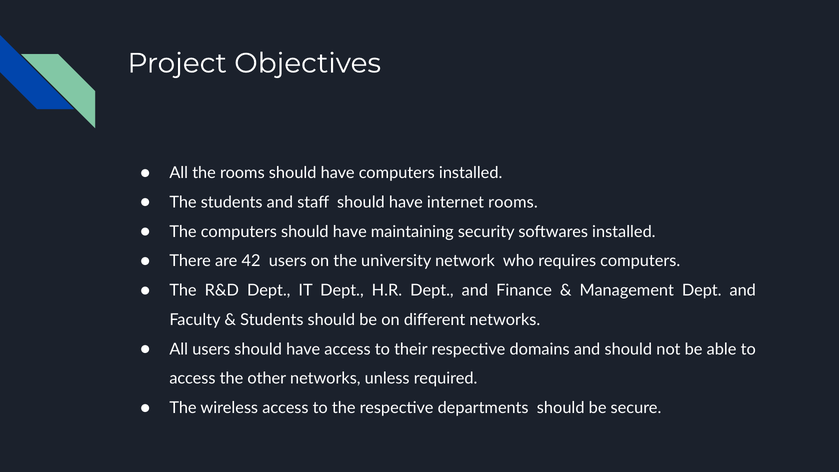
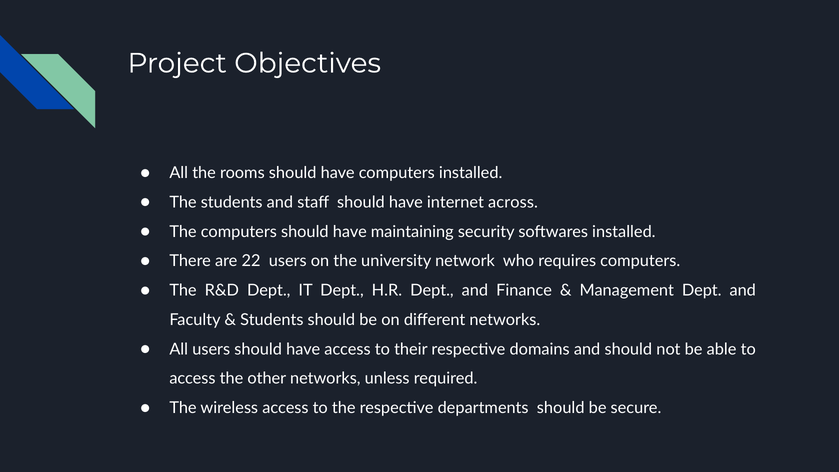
internet rooms: rooms -> across (513, 202)
42: 42 -> 22 (251, 261)
